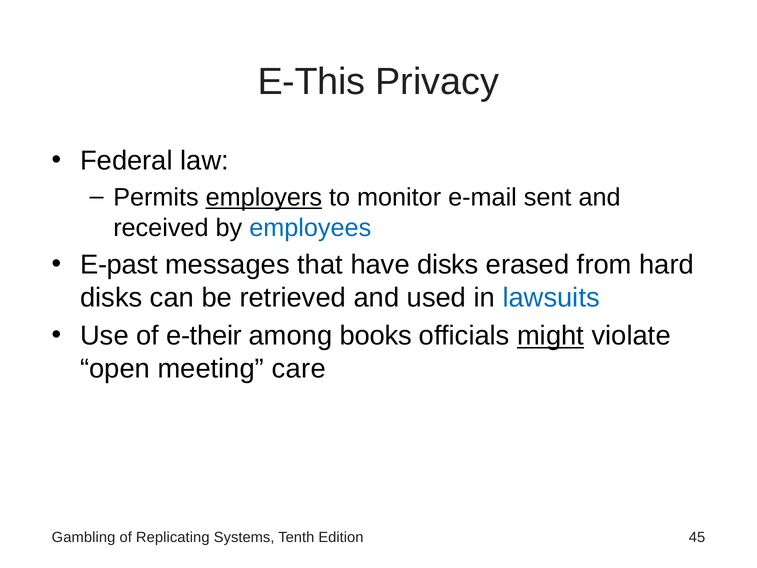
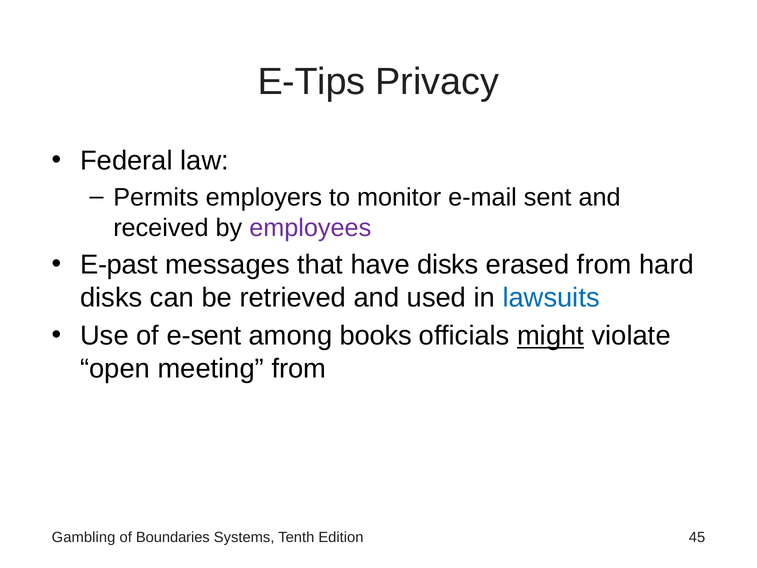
E-This: E-This -> E-Tips (311, 81)
employers underline: present -> none (264, 197)
employees colour: blue -> purple (310, 228)
e-their: e-their -> e-sent (204, 336)
meeting care: care -> from (299, 369)
Replicating: Replicating -> Boundaries (173, 537)
